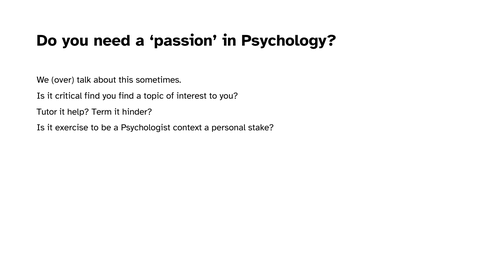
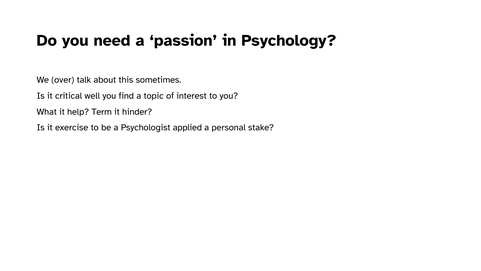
critical find: find -> well (92, 96)
Tutor: Tutor -> What (47, 112)
context: context -> applied (187, 127)
